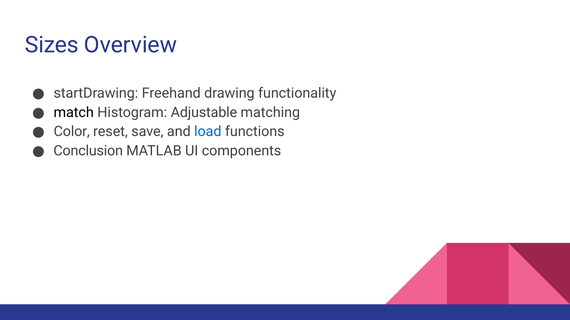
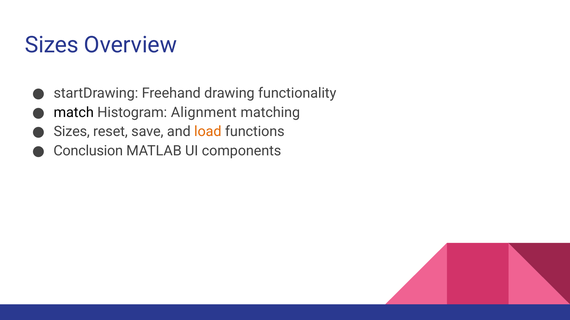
Adjustable: Adjustable -> Alignment (204, 113)
Color: Color -> Sizes (72, 132)
load colour: blue -> orange (208, 132)
